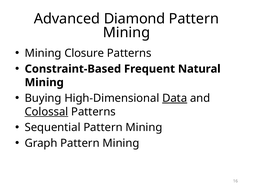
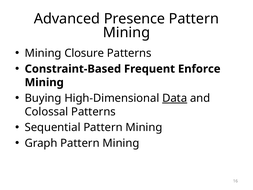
Diamond: Diamond -> Presence (134, 19)
Natural: Natural -> Enforce (199, 69)
Colossal underline: present -> none (46, 112)
